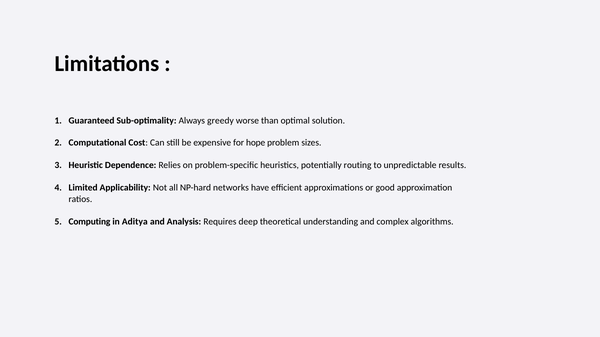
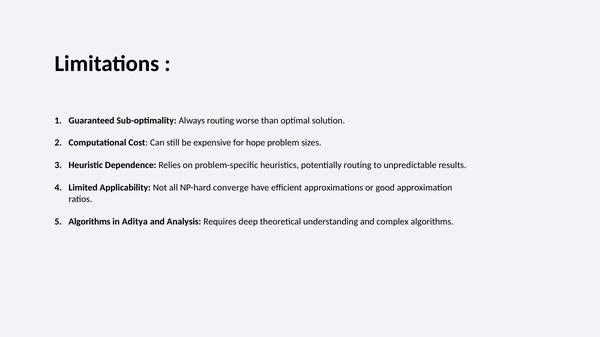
Always greedy: greedy -> routing (221, 121)
networks: networks -> converge (231, 188)
Computing: Computing -> Algorithms (89, 222)
